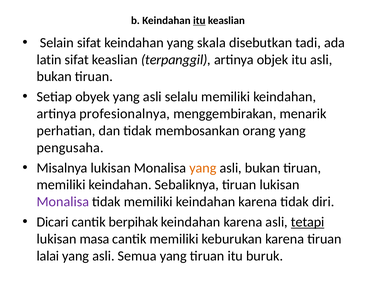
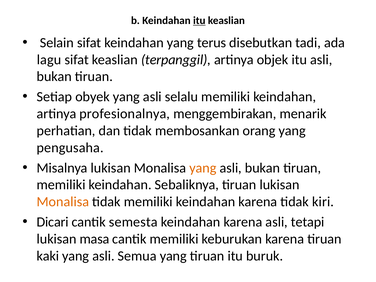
skala: skala -> terus (212, 43)
latin: latin -> lagu (49, 60)
Monalisa colour: purple -> orange (63, 202)
diri: diri -> kiri (323, 202)
berpihak: berpihak -> semesta (133, 222)
tetapi underline: present -> none (308, 222)
lalai: lalai -> kaki (48, 256)
